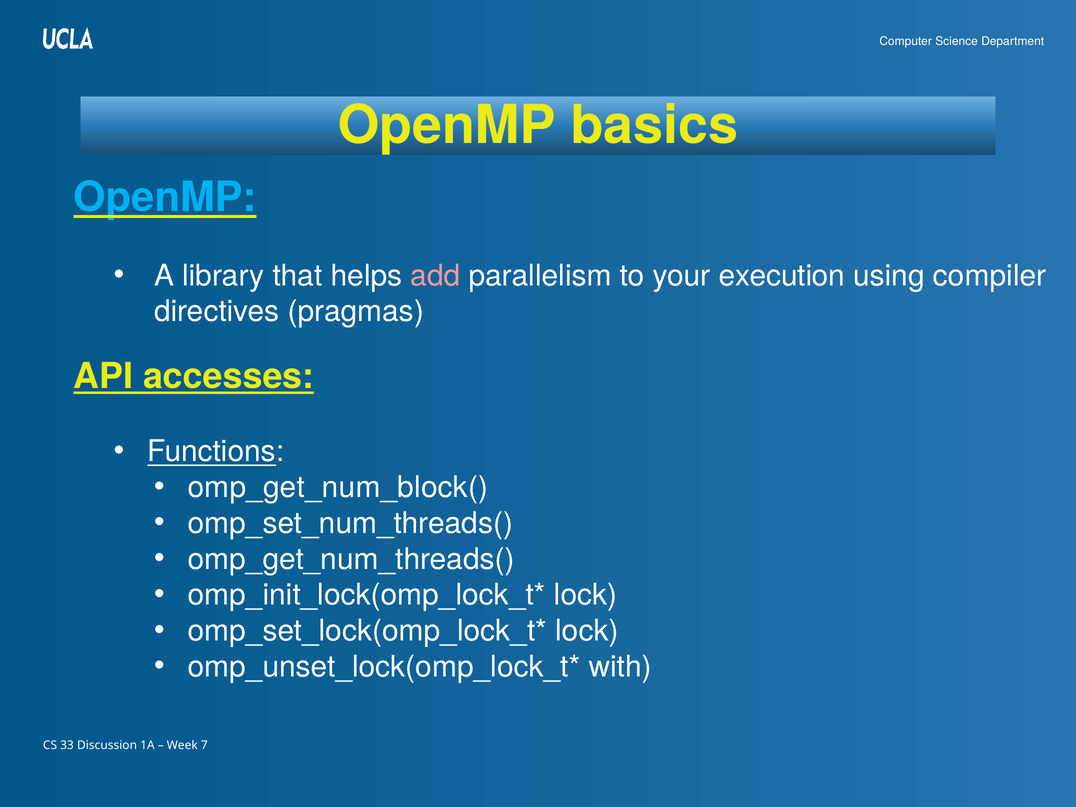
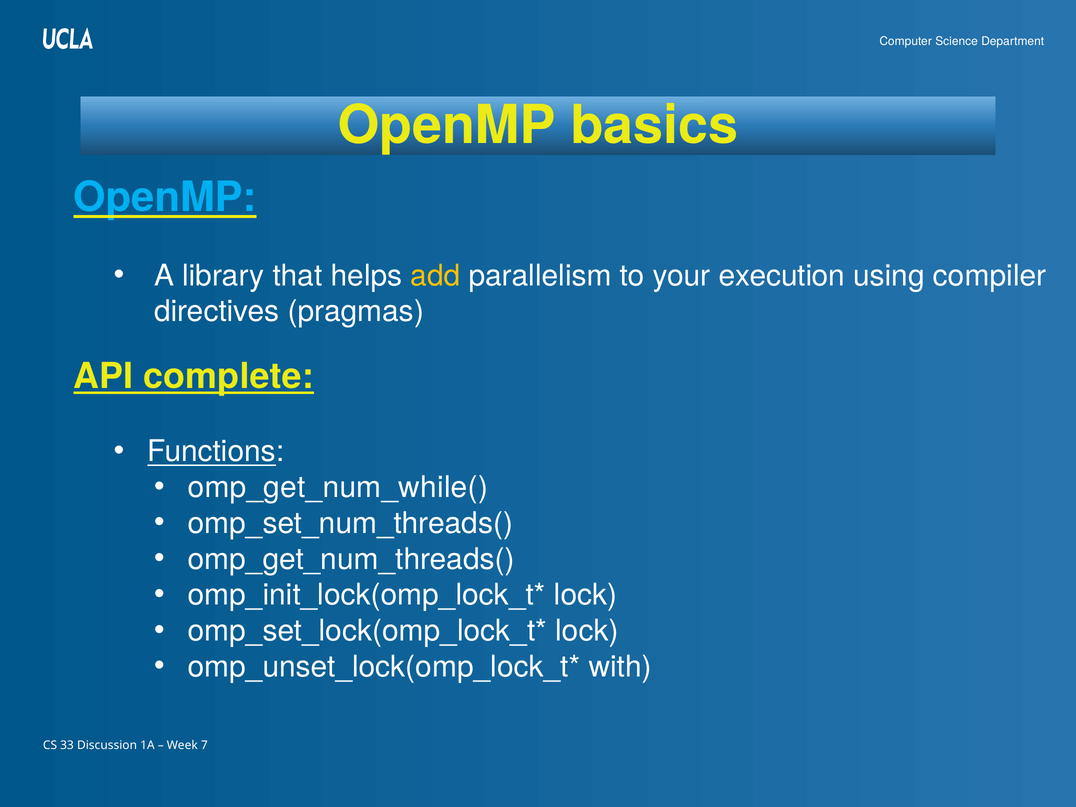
add colour: pink -> yellow (435, 276)
accesses: accesses -> complete (229, 377)
omp_get_num_block(: omp_get_num_block( -> omp_get_num_while( (338, 487)
